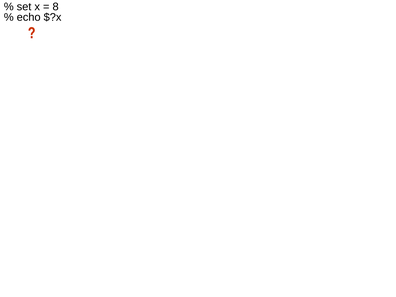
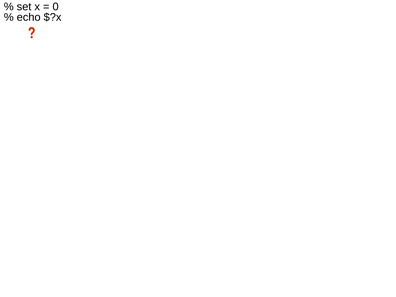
8: 8 -> 0 (56, 7)
